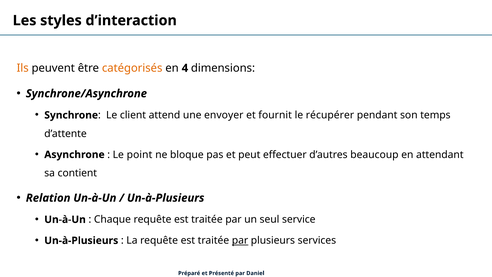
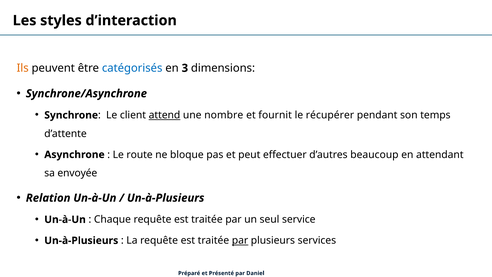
catégorisés colour: orange -> blue (132, 68)
4: 4 -> 3 (185, 68)
attend underline: none -> present (164, 115)
envoyer: envoyer -> nombre (224, 115)
point: point -> route (140, 154)
contient: contient -> envoyée (77, 173)
